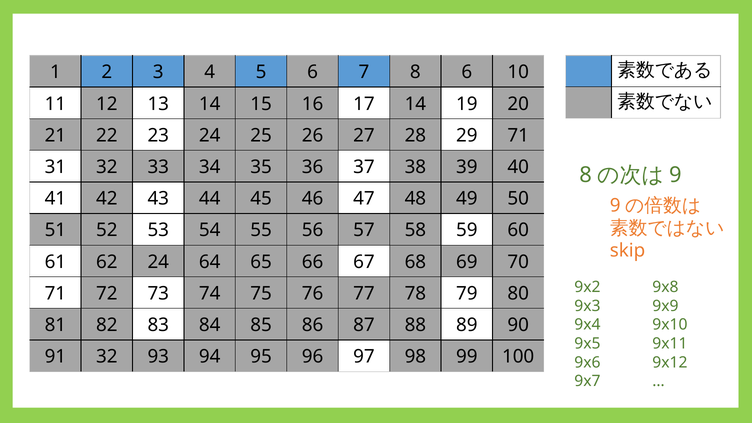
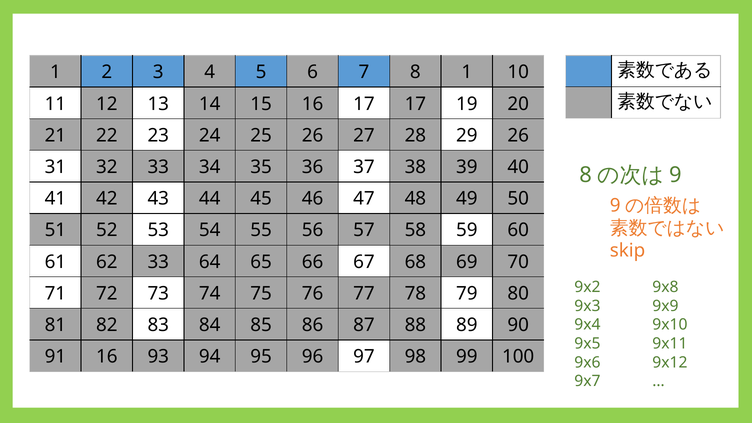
8 6: 6 -> 1 (467, 72)
17 14: 14 -> 17 (415, 104)
29 71: 71 -> 26 (518, 135)
62 24: 24 -> 33 (158, 262)
91 32: 32 -> 16 (107, 357)
